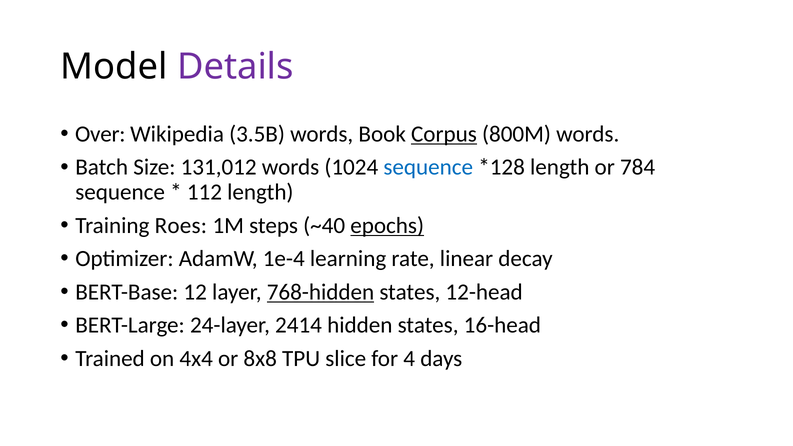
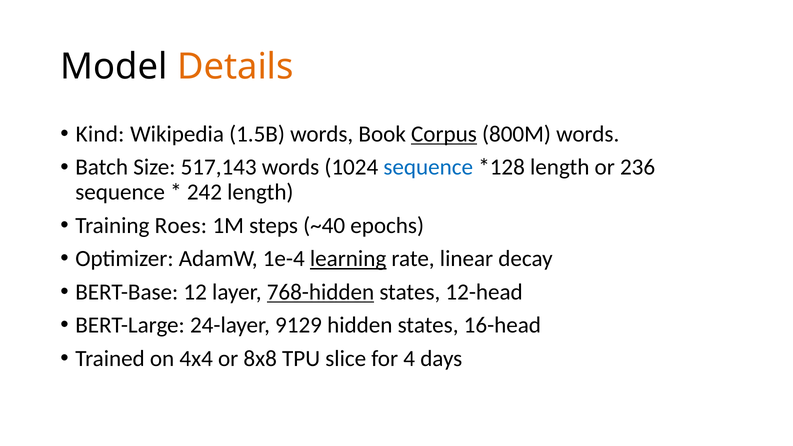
Details colour: purple -> orange (235, 67)
Over: Over -> Kind (100, 134)
3.5B: 3.5B -> 1.5B (257, 134)
131,012: 131,012 -> 517,143 (219, 167)
784: 784 -> 236 (638, 167)
112: 112 -> 242 (204, 192)
epochs underline: present -> none (387, 226)
learning underline: none -> present (348, 259)
2414: 2414 -> 9129 (299, 325)
